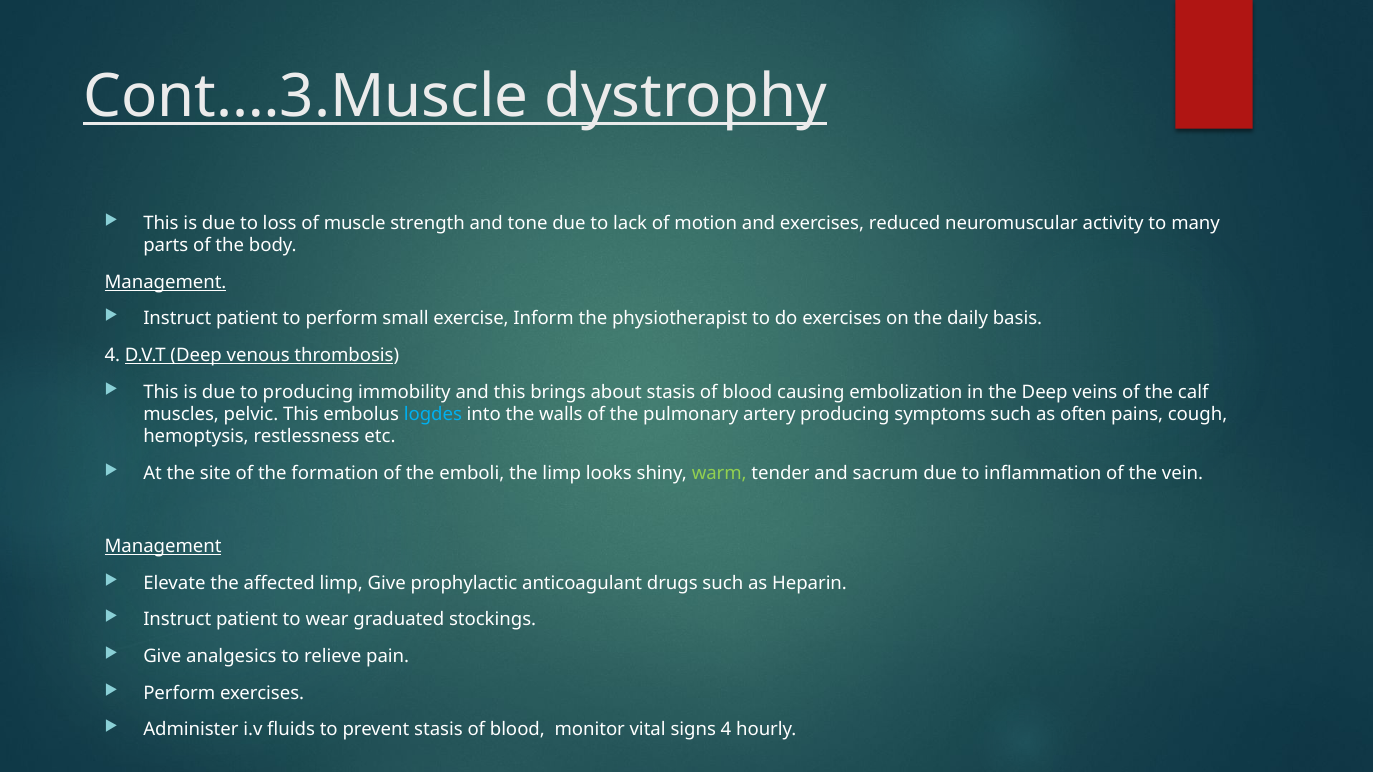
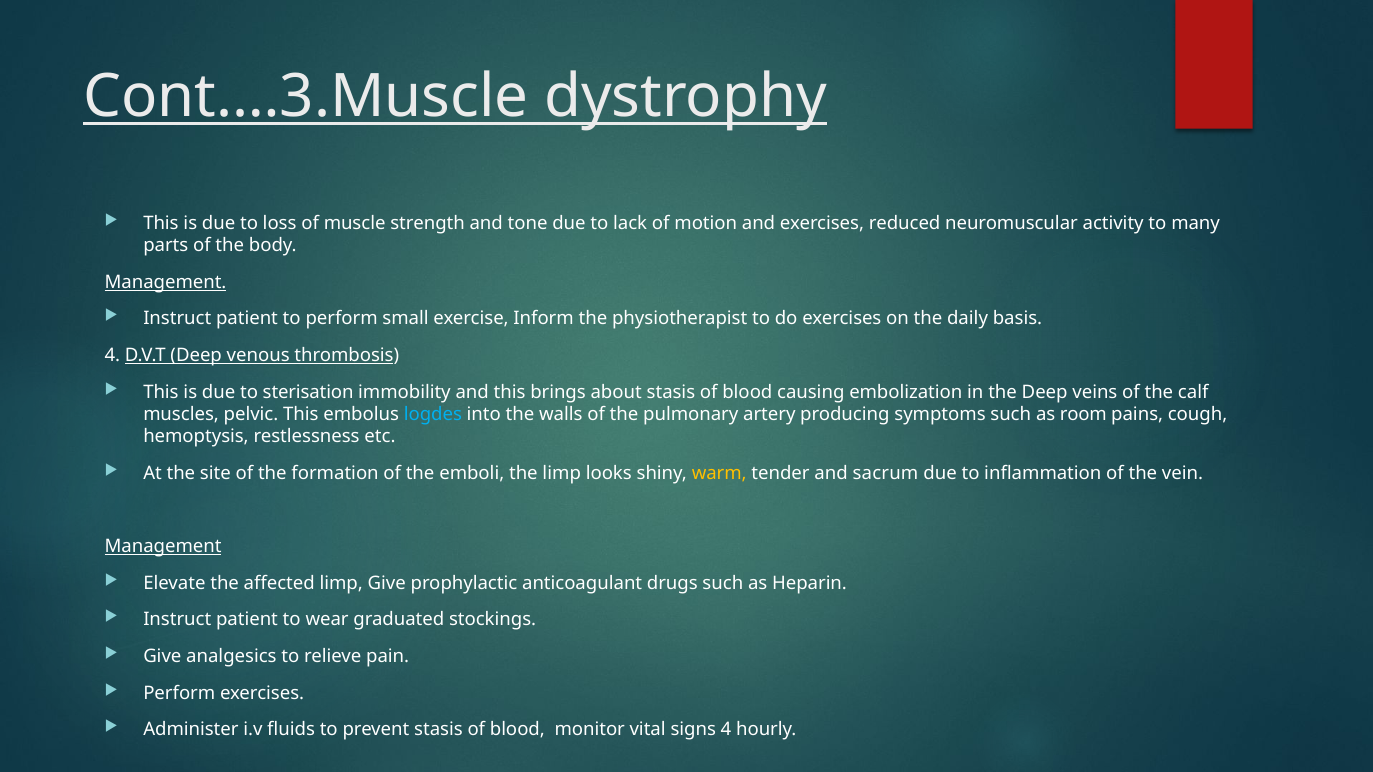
to producing: producing -> sterisation (308, 392)
often: often -> room (1083, 414)
warm colour: light green -> yellow (719, 473)
